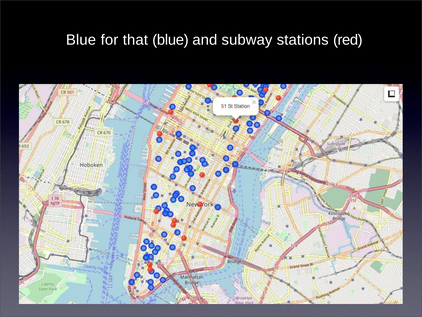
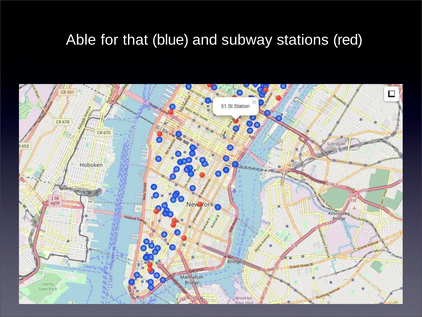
Blue: Blue -> Able (81, 40)
